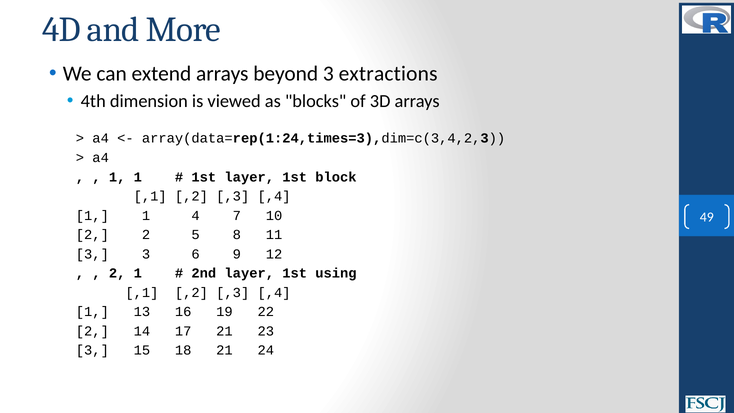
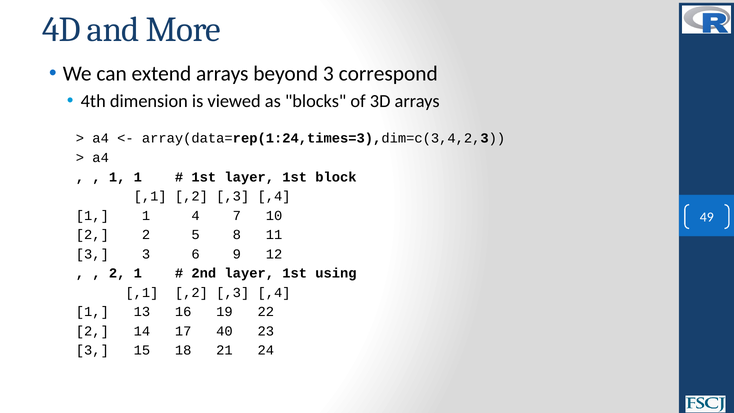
extractions: extractions -> correspond (388, 74)
17 21: 21 -> 40 (224, 331)
